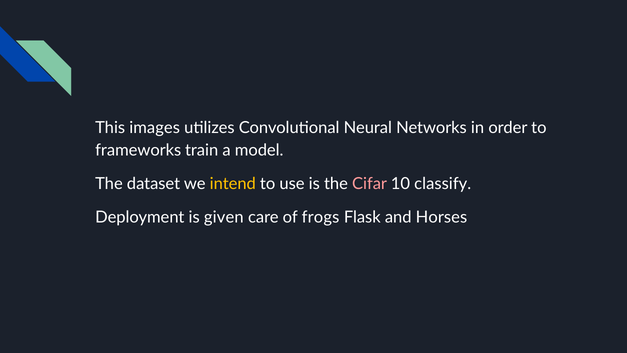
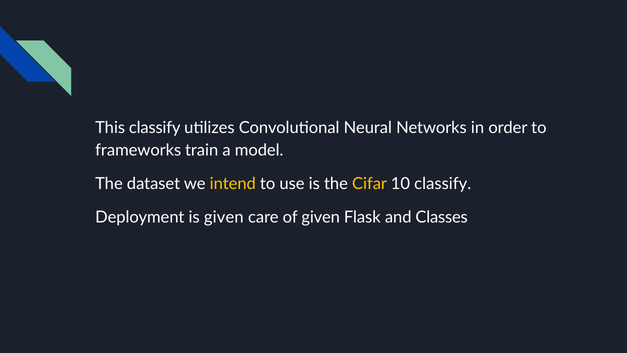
This images: images -> classify (155, 128)
Cifar colour: pink -> yellow (370, 184)
of frogs: frogs -> given (321, 217)
Horses: Horses -> Classes (442, 217)
